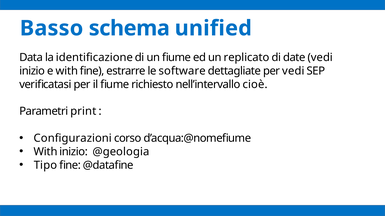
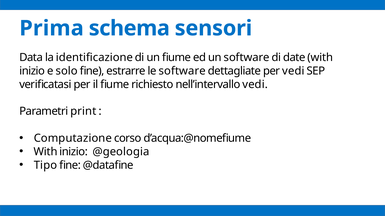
Basso: Basso -> Prima (52, 28)
unified: unified -> sensori (213, 28)
un replicato: replicato -> software (247, 58)
date vedi: vedi -> with (320, 58)
e with: with -> solo (67, 71)
nell’intervallo cioè: cioè -> vedi (255, 85)
Configurazioni: Configurazioni -> Computazione (73, 139)
